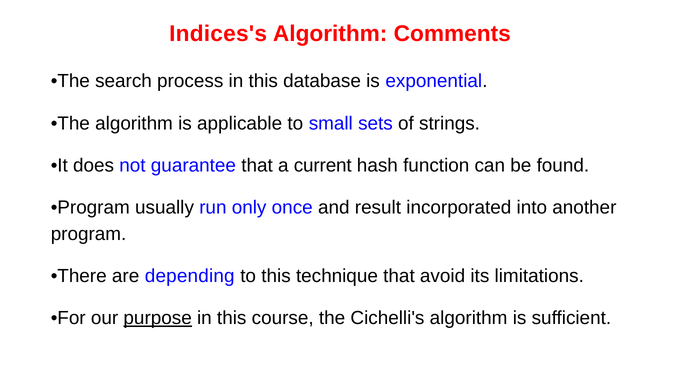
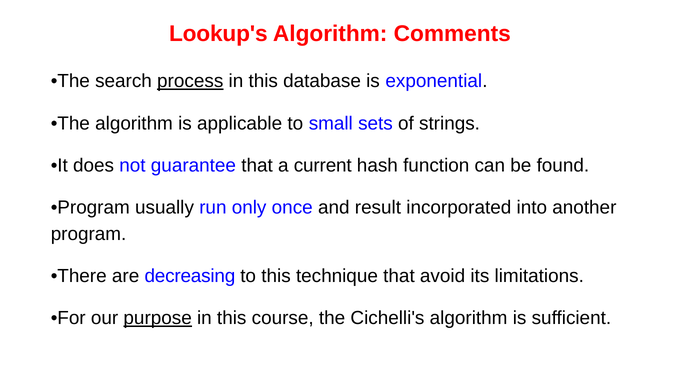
Indices's: Indices's -> Lookup's (218, 34)
process underline: none -> present (190, 81)
depending: depending -> decreasing (190, 276)
